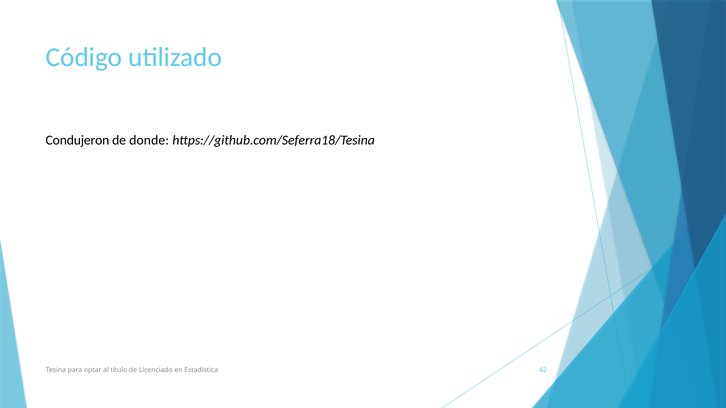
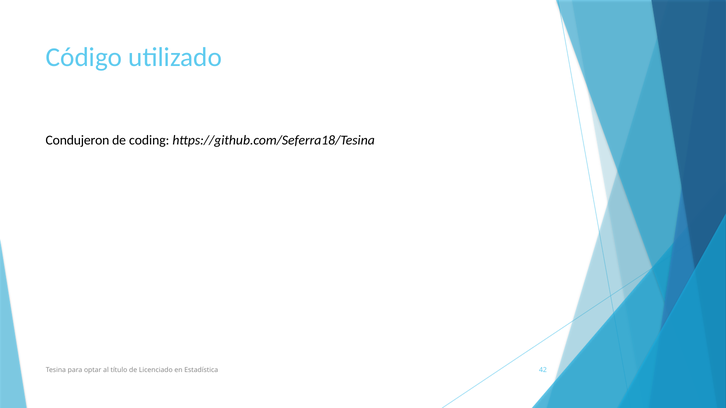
donde: donde -> coding (149, 141)
